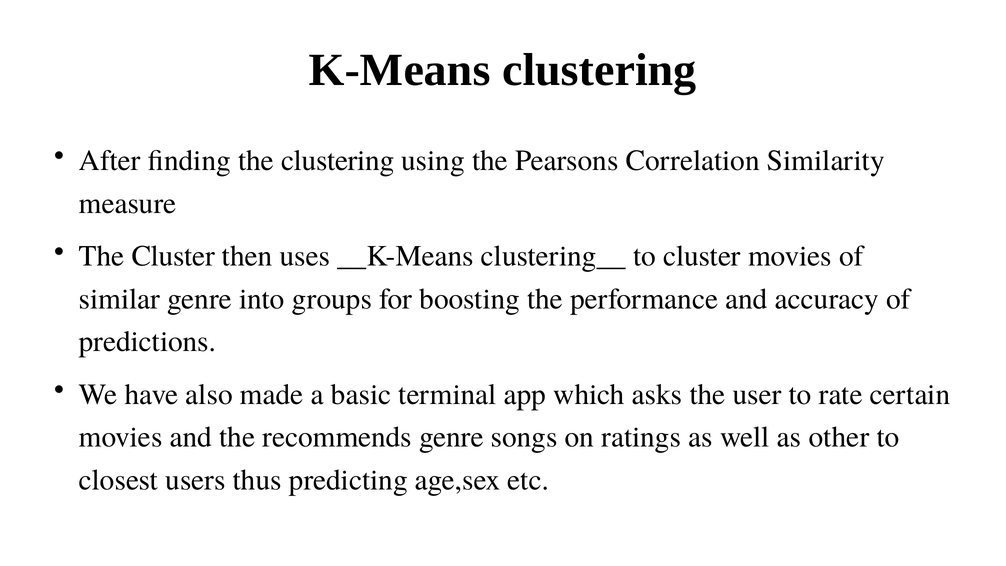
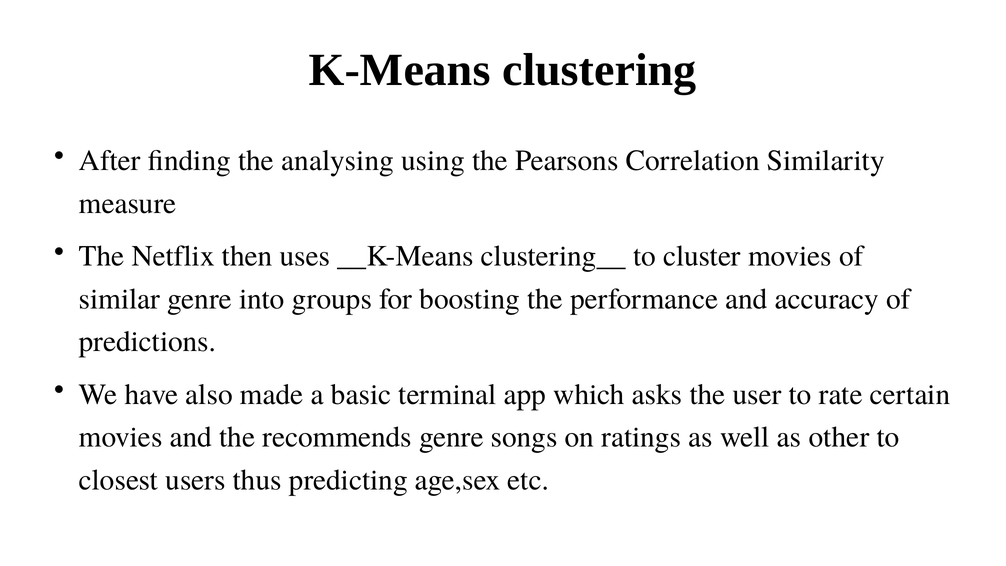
the clustering: clustering -> analysing (338, 161)
The Cluster: Cluster -> Netflix (173, 256)
